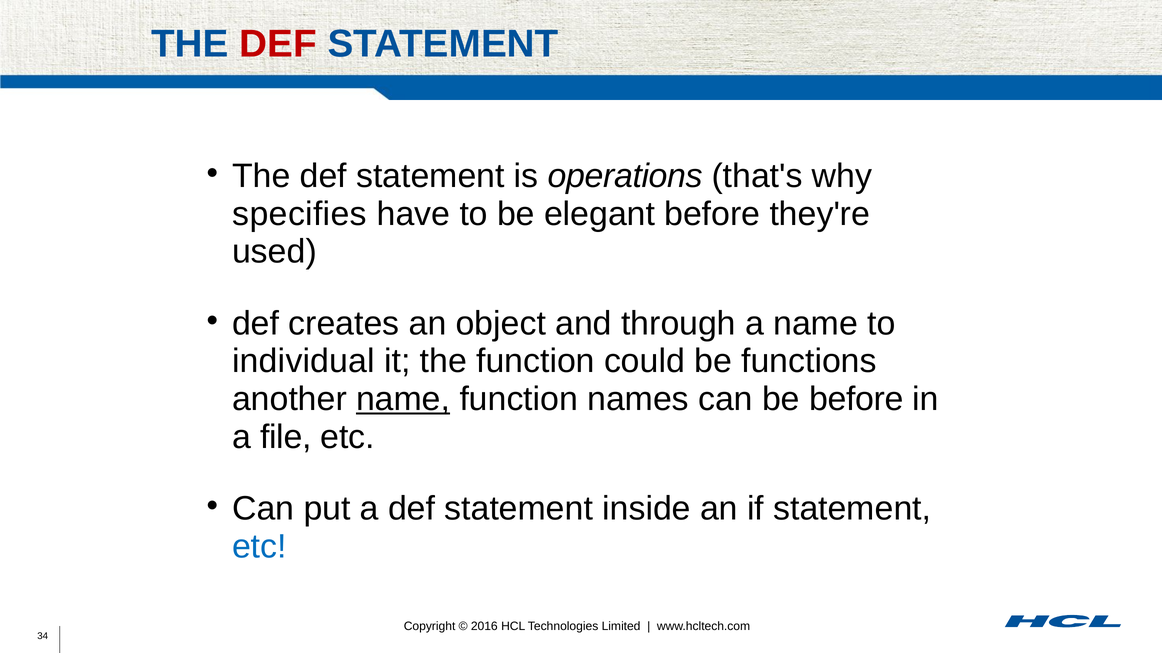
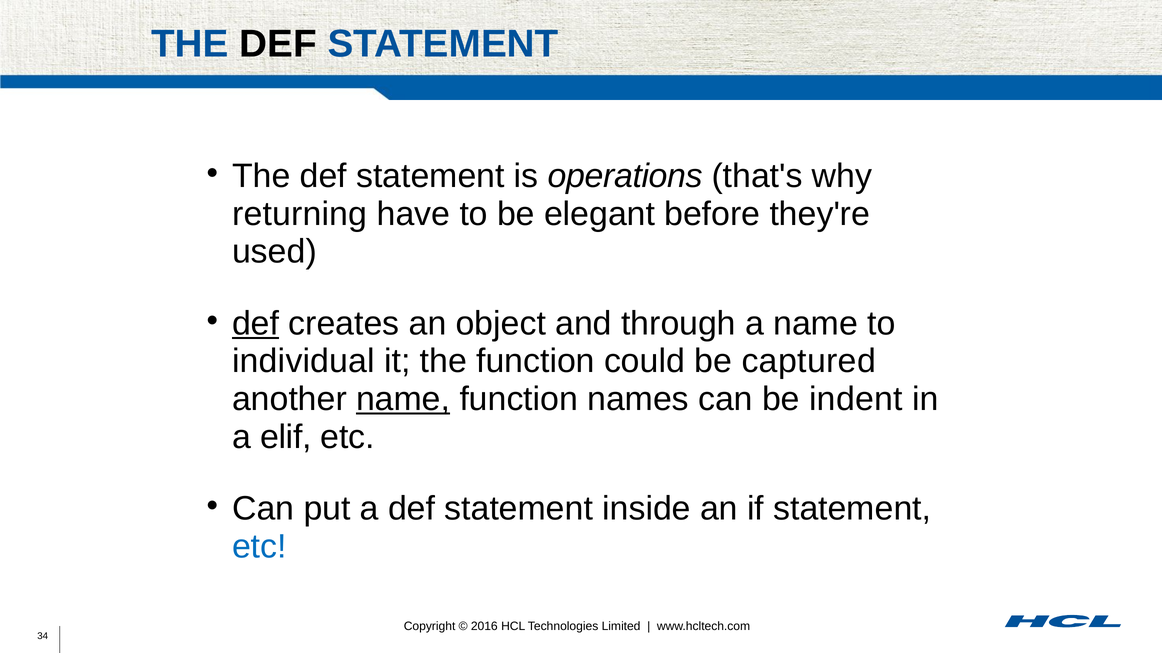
DEF colour: red -> black (278, 44)
specifies: specifies -> returning (300, 214)
def underline: none -> present (256, 324)
functions: functions -> captured (809, 362)
be before: before -> indent (856, 399)
file: file -> elif (286, 437)
